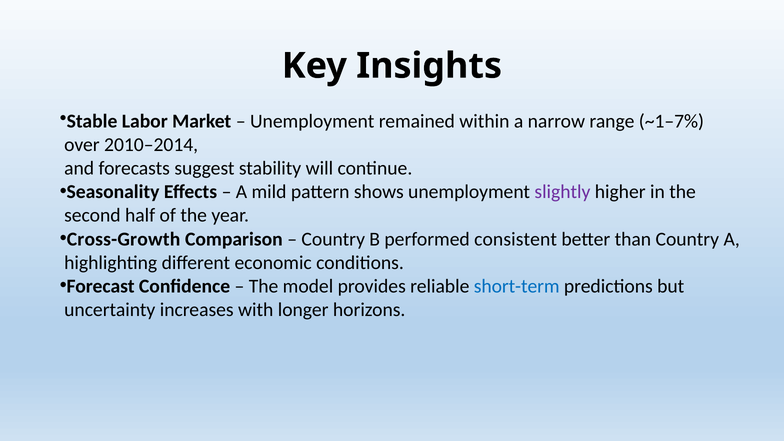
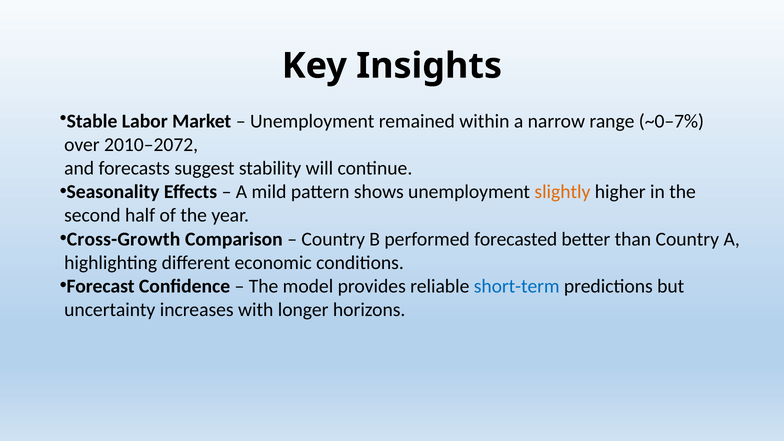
~1–7%: ~1–7% -> ~0–7% (671, 121)
2010–2014: 2010–2014 -> 2010–2072 (151, 145)
slightly colour: purple -> orange (562, 192)
consistent: consistent -> forecasted (516, 239)
